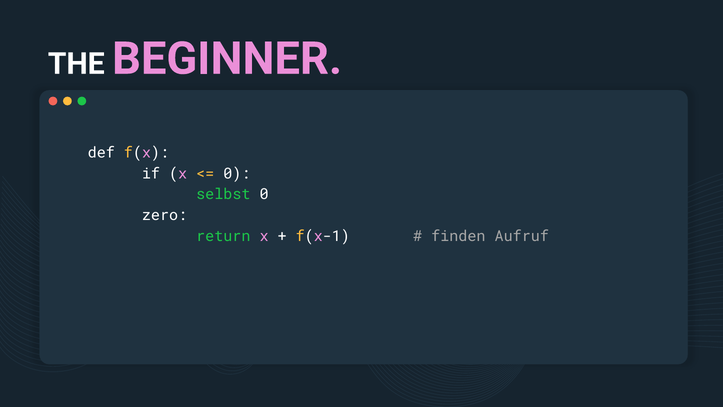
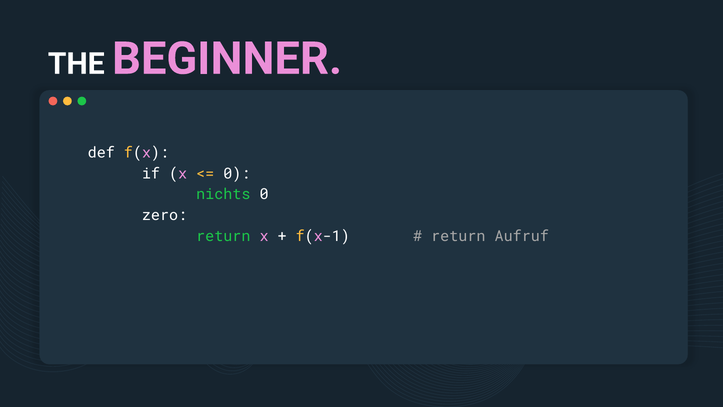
selbst: selbst -> nichts (223, 194)
finden: finden -> return (458, 236)
